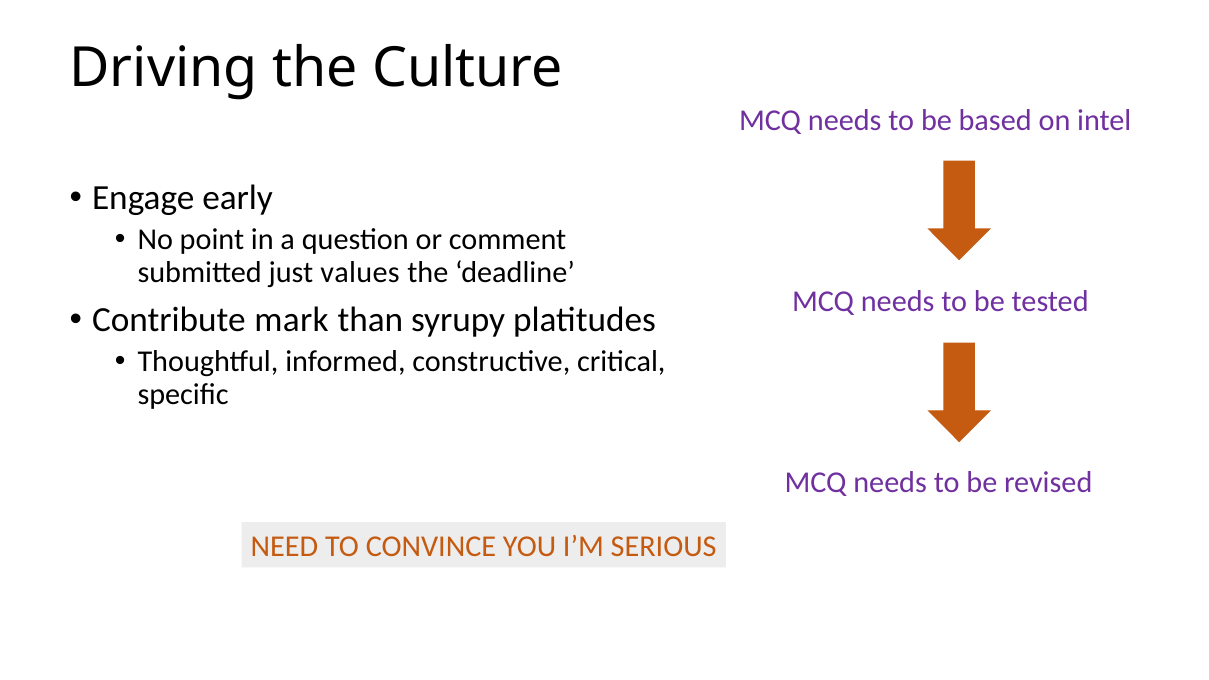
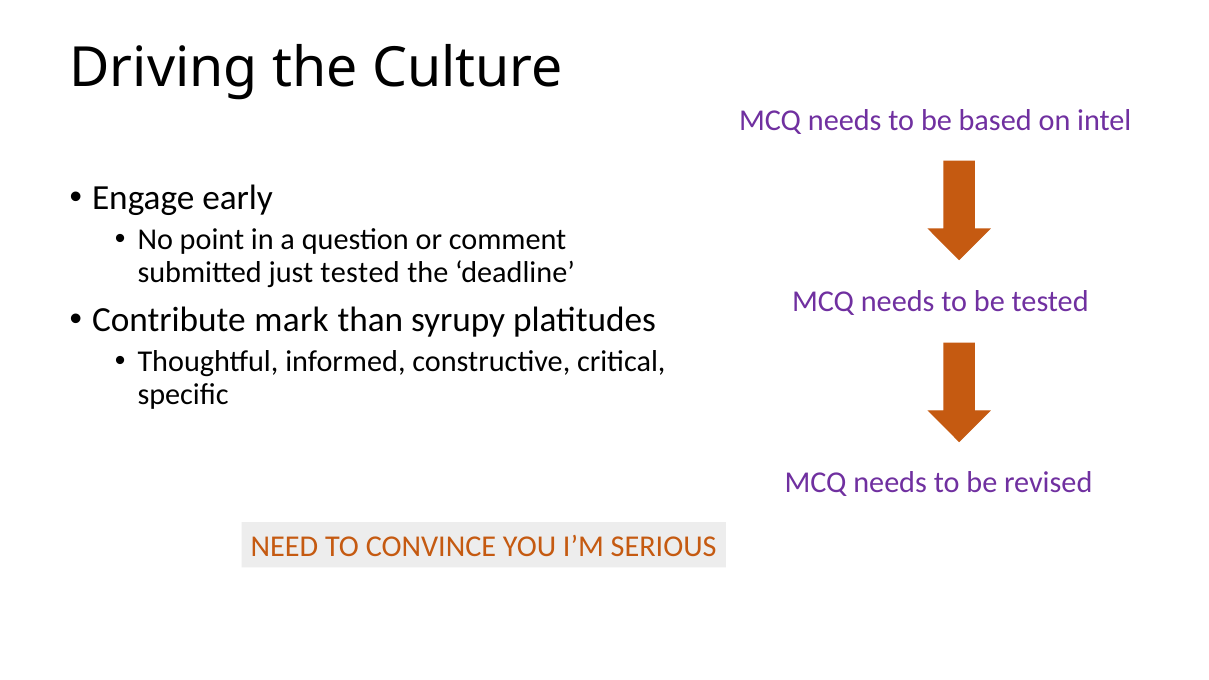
just values: values -> tested (360, 272)
